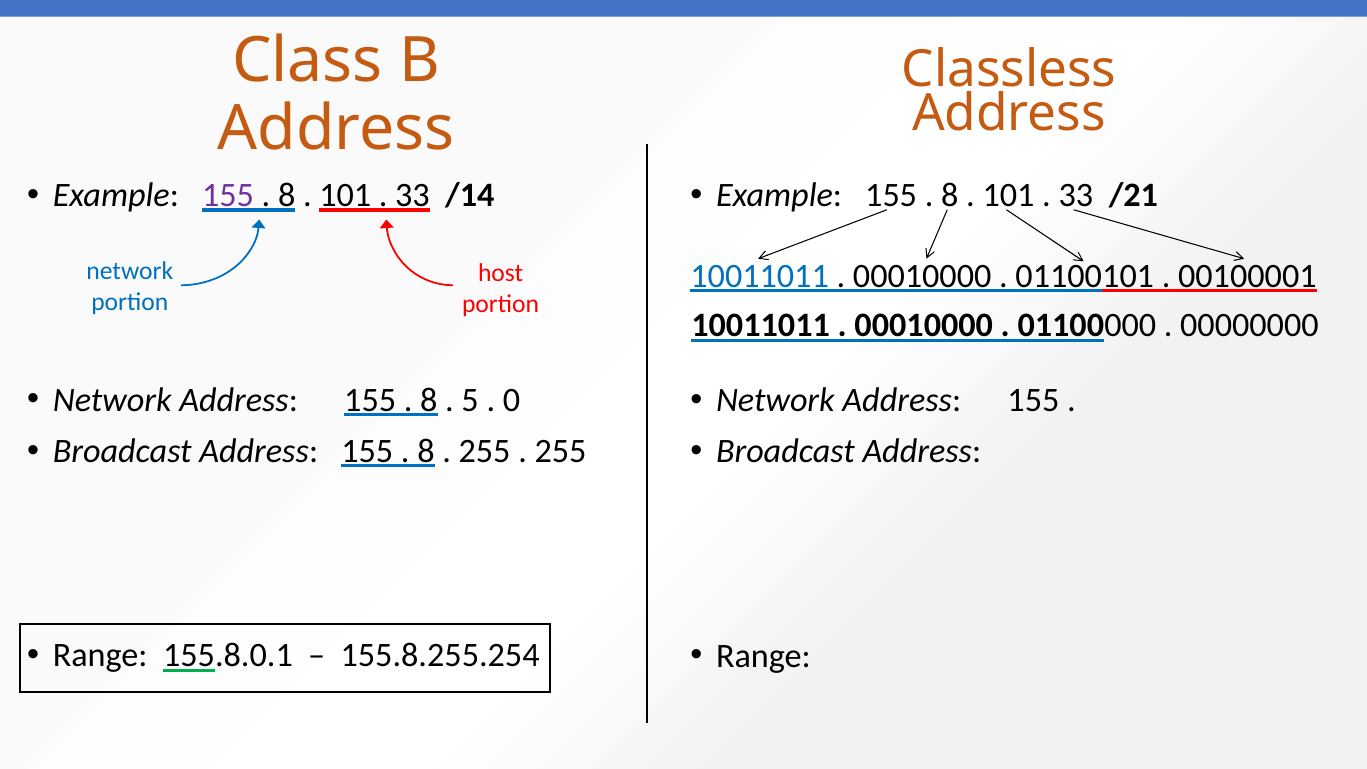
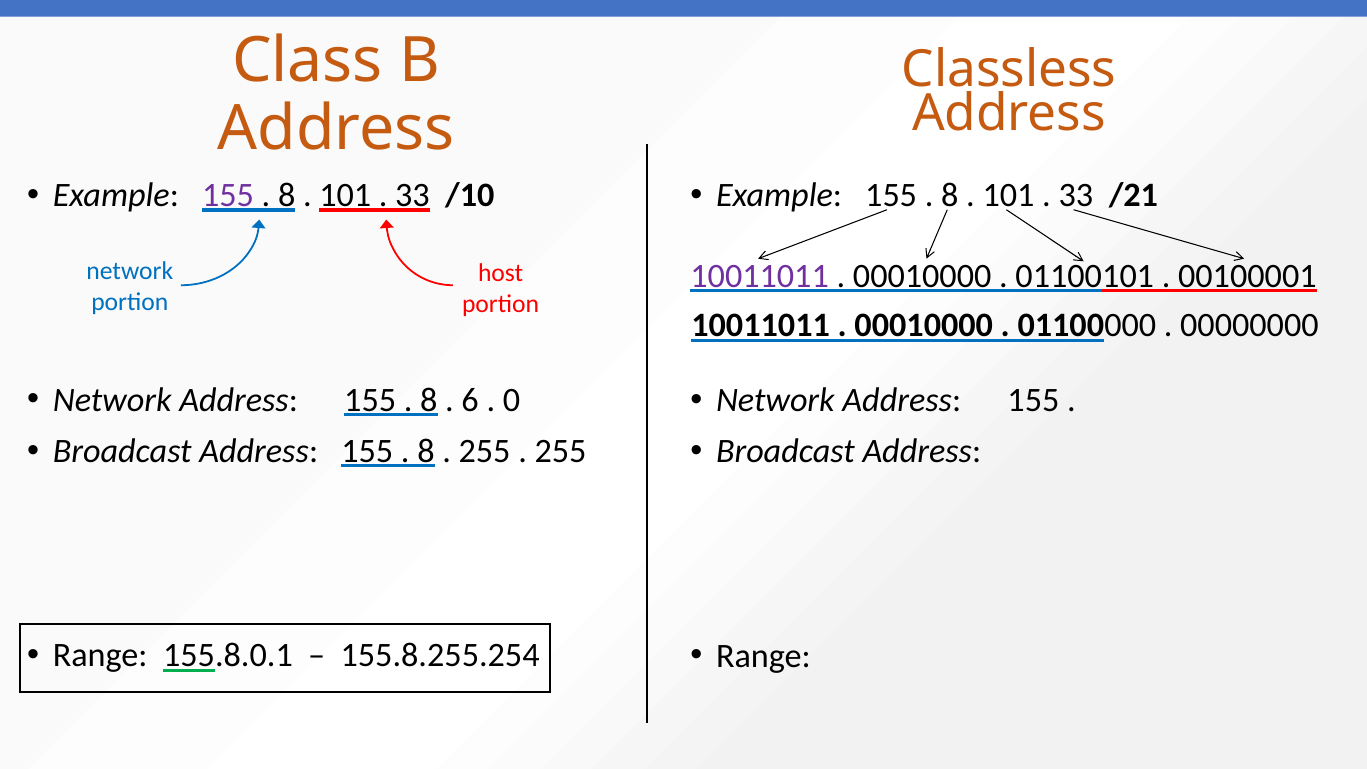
/14: /14 -> /10 (470, 195)
10011011 colour: blue -> purple (760, 276)
5: 5 -> 6 (470, 400)
